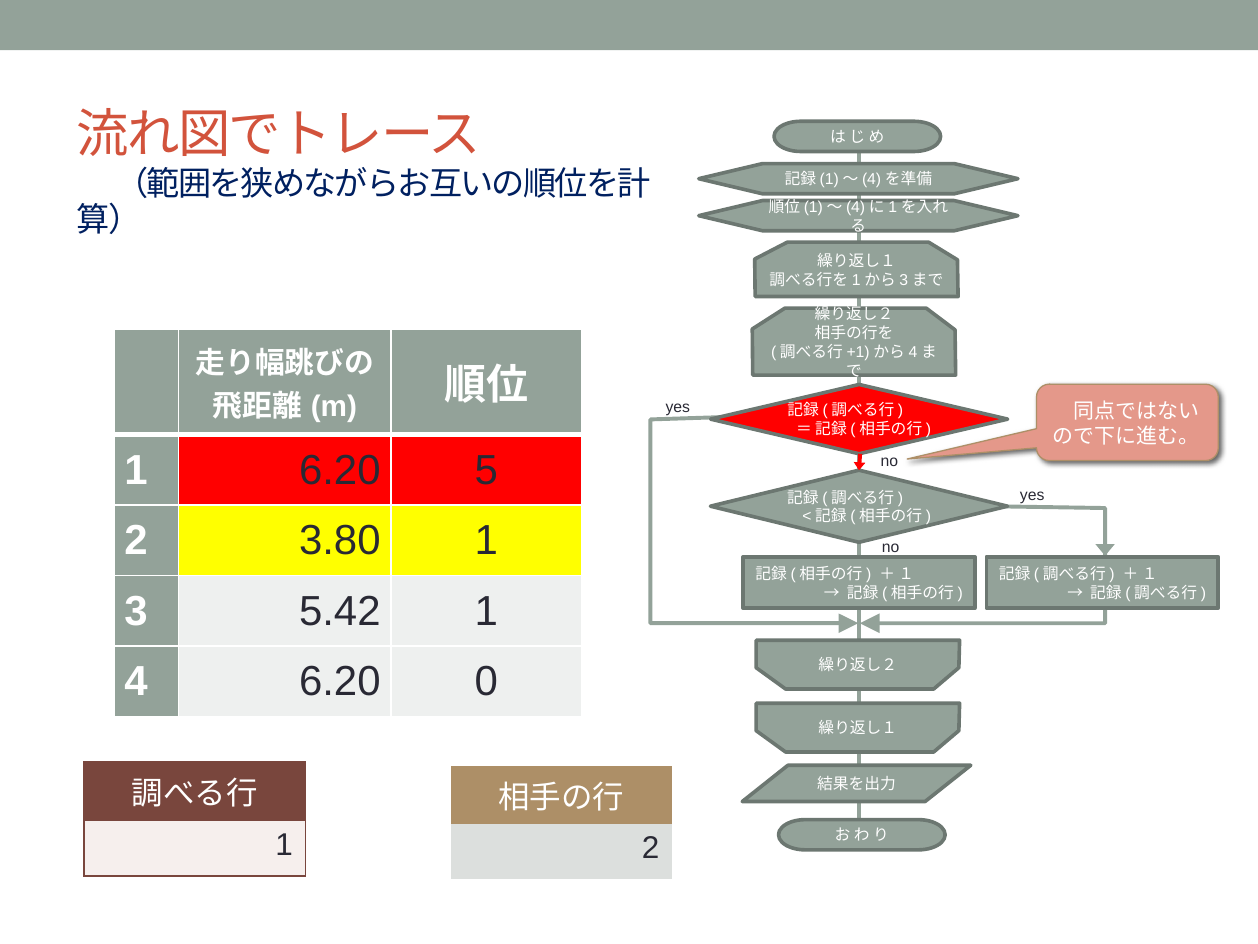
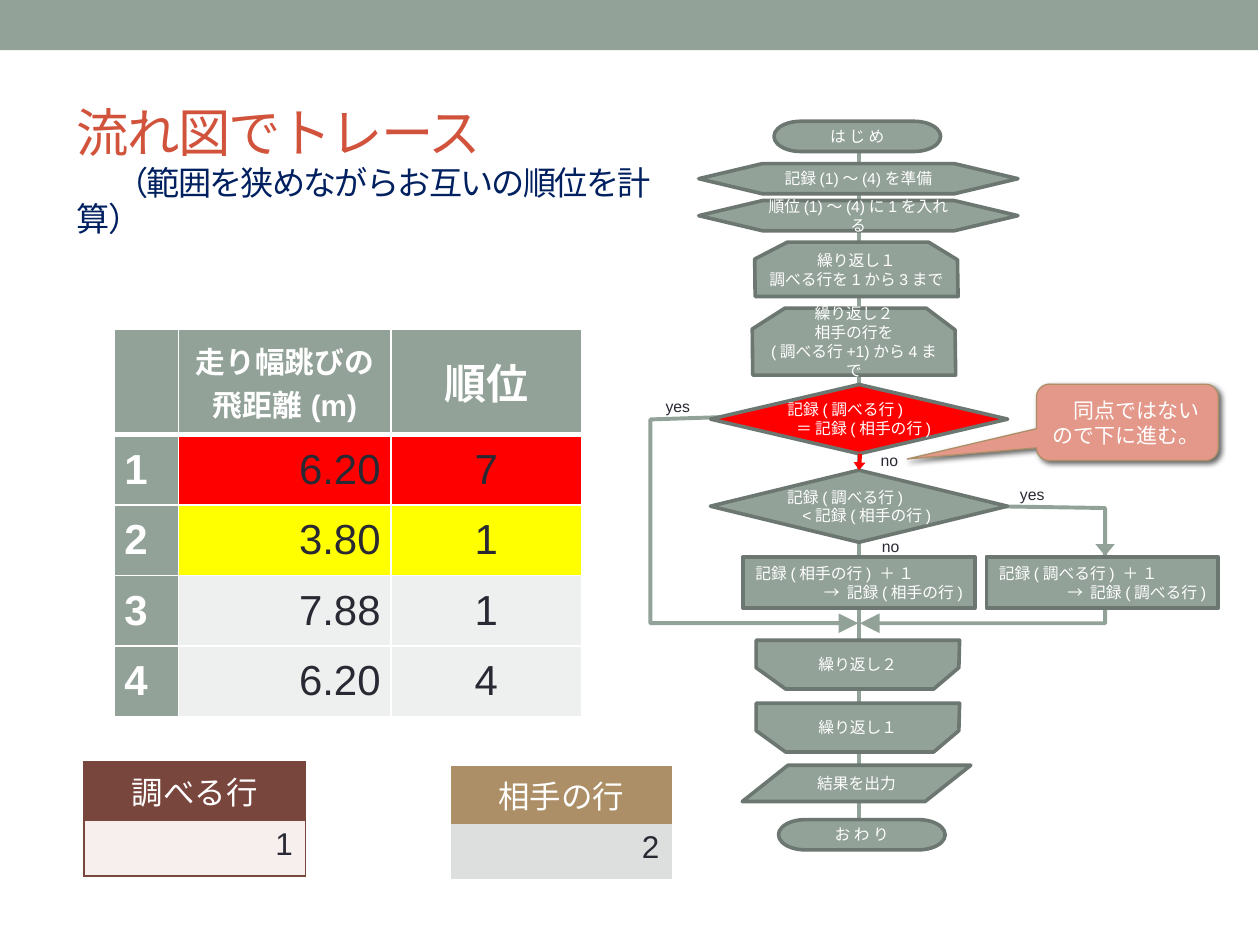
5: 5 -> 7 (486, 470)
5.42: 5.42 -> 7.88 (340, 611)
6.20 0: 0 -> 4 (486, 681)
